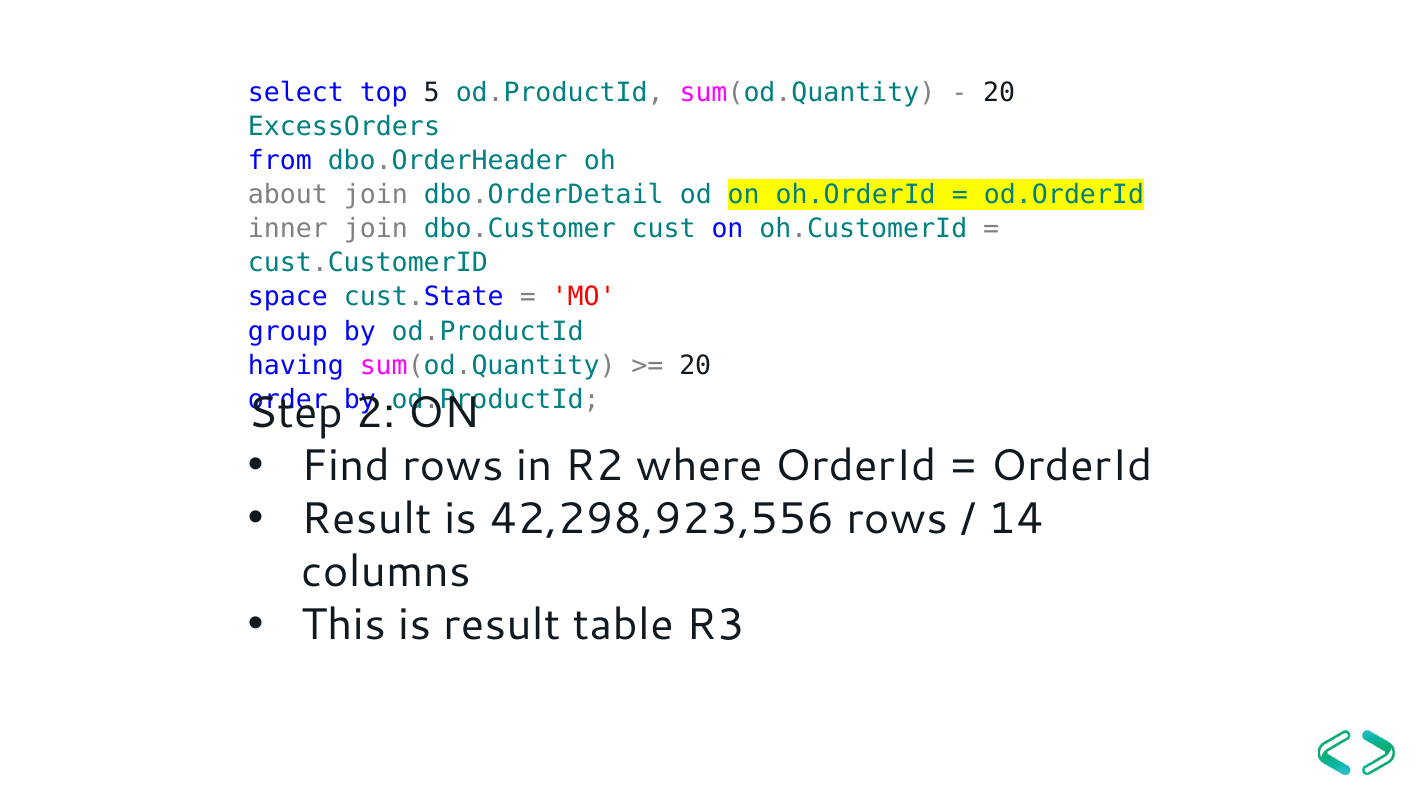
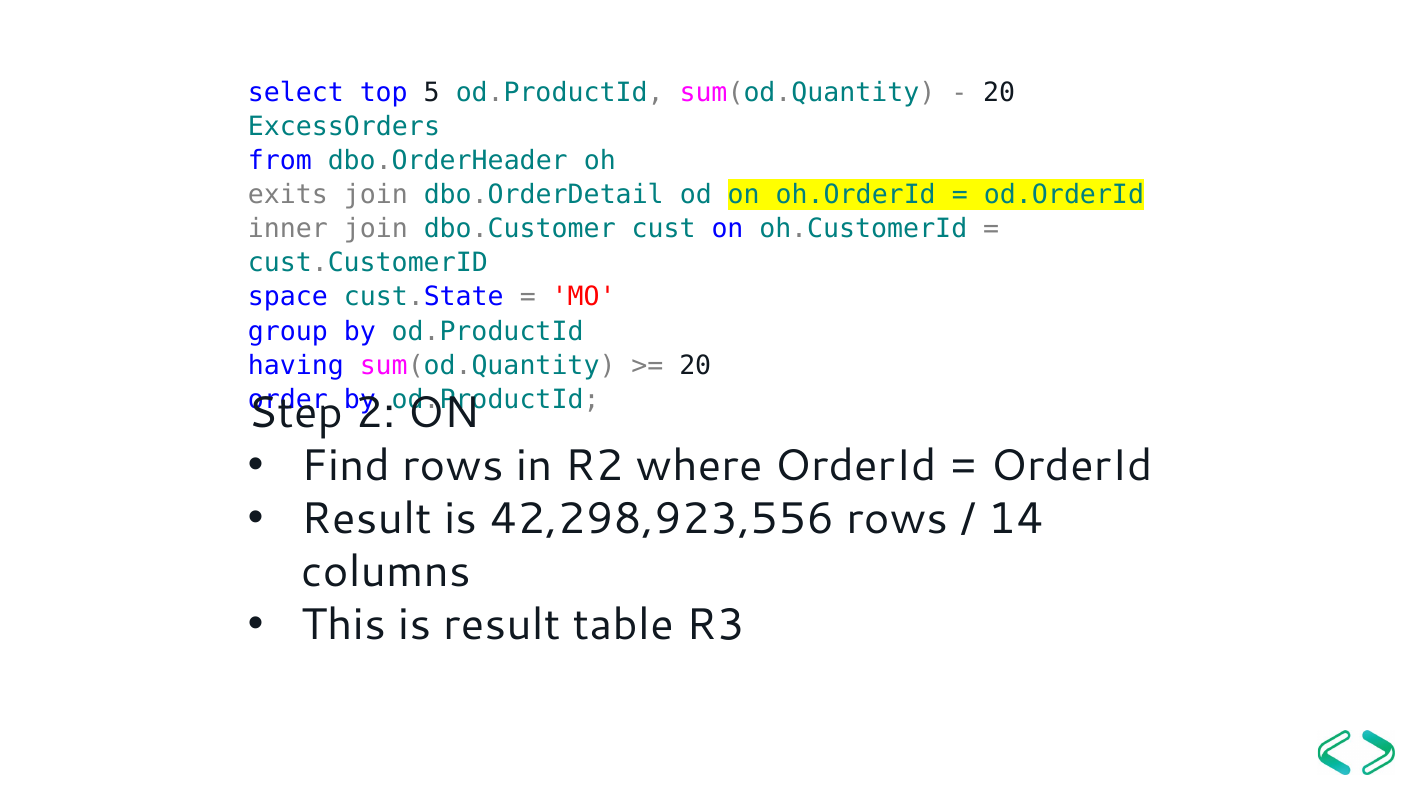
about: about -> exits (288, 195)
